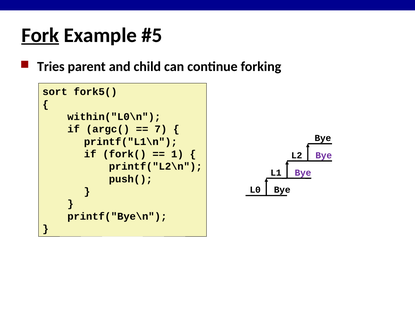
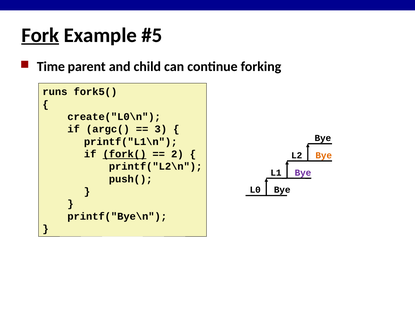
Tries: Tries -> Time (51, 67)
sort: sort -> runs (55, 92)
within("L0\n: within("L0\n -> create("L0\n (114, 117)
7: 7 -> 3 (161, 129)
fork( underline: none -> present (124, 154)
1: 1 -> 2 (177, 154)
Bye colour: purple -> orange (324, 155)
